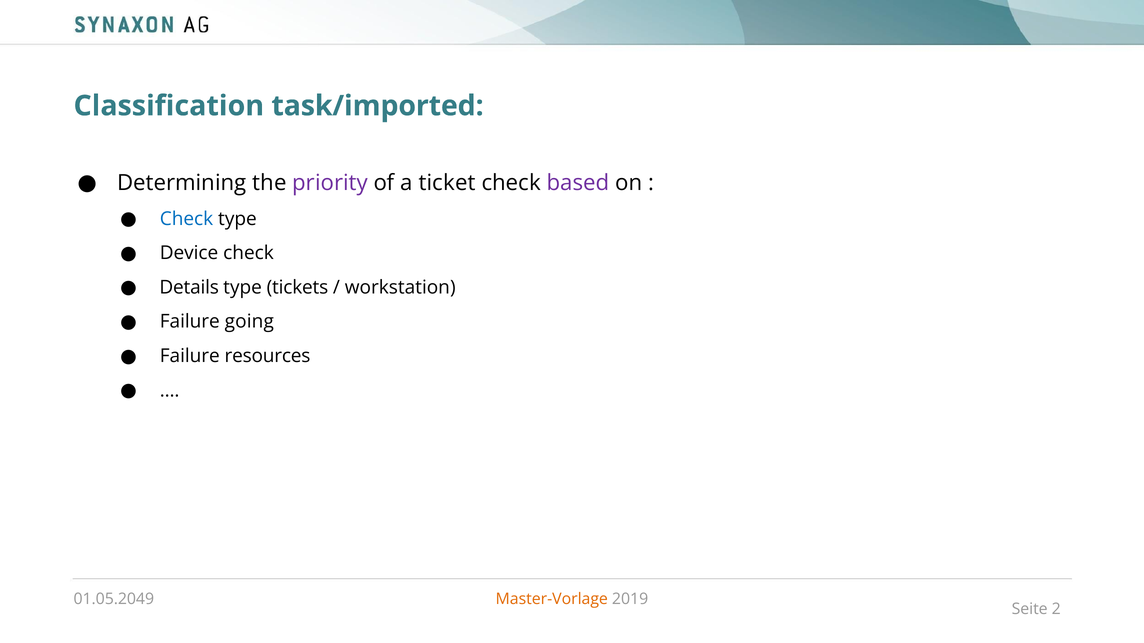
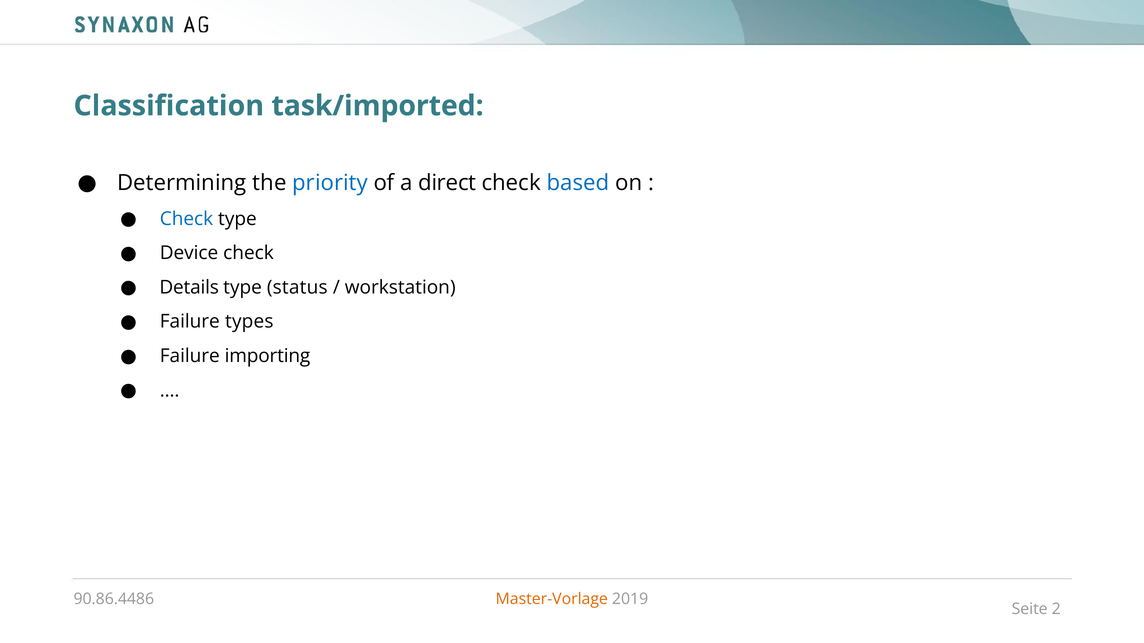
priority colour: purple -> blue (330, 183)
ticket: ticket -> direct (447, 183)
based colour: purple -> blue (578, 183)
tickets: tickets -> status (297, 288)
going: going -> types (249, 322)
resources: resources -> importing (267, 356)
01.05.2049: 01.05.2049 -> 90.86.4486 (114, 599)
